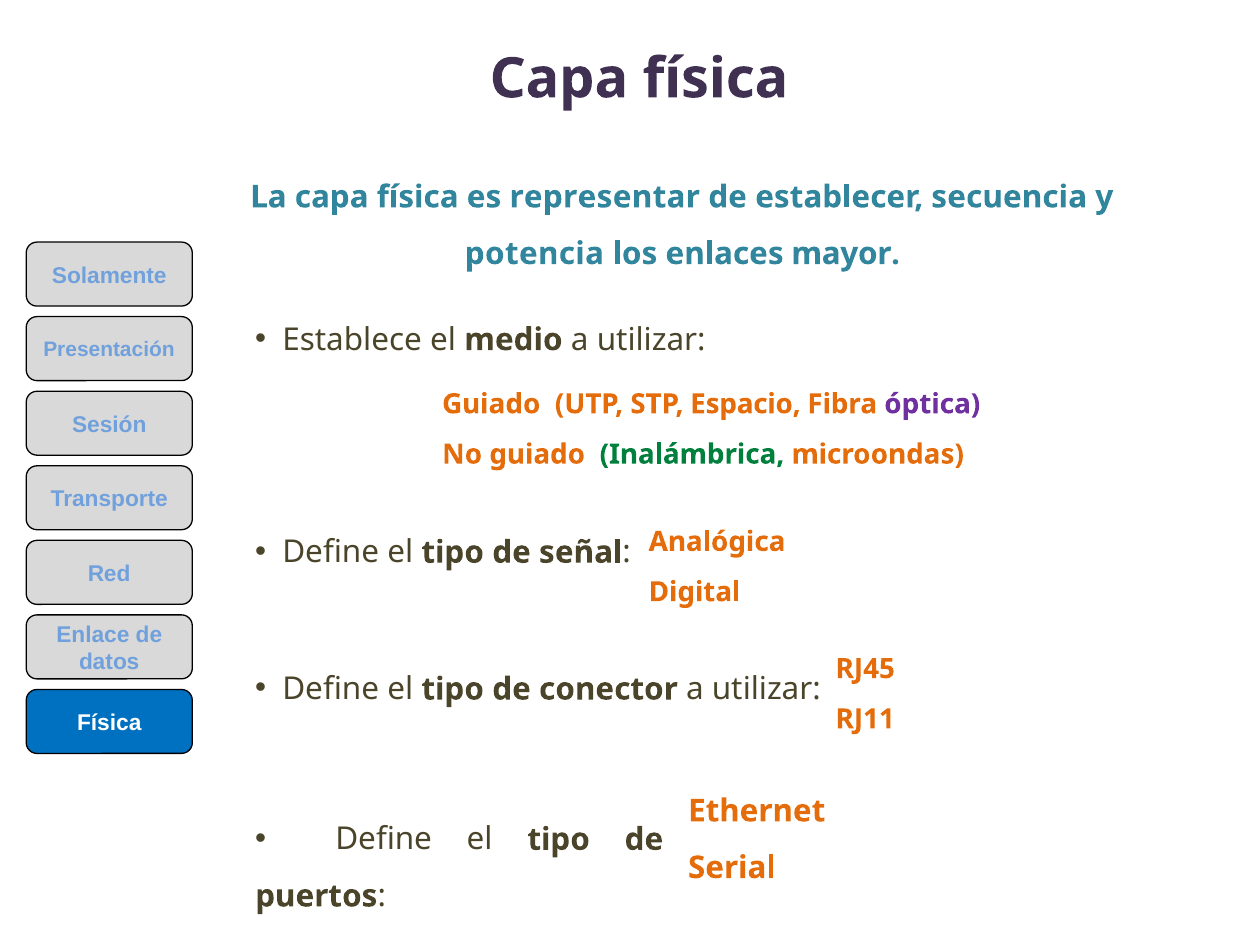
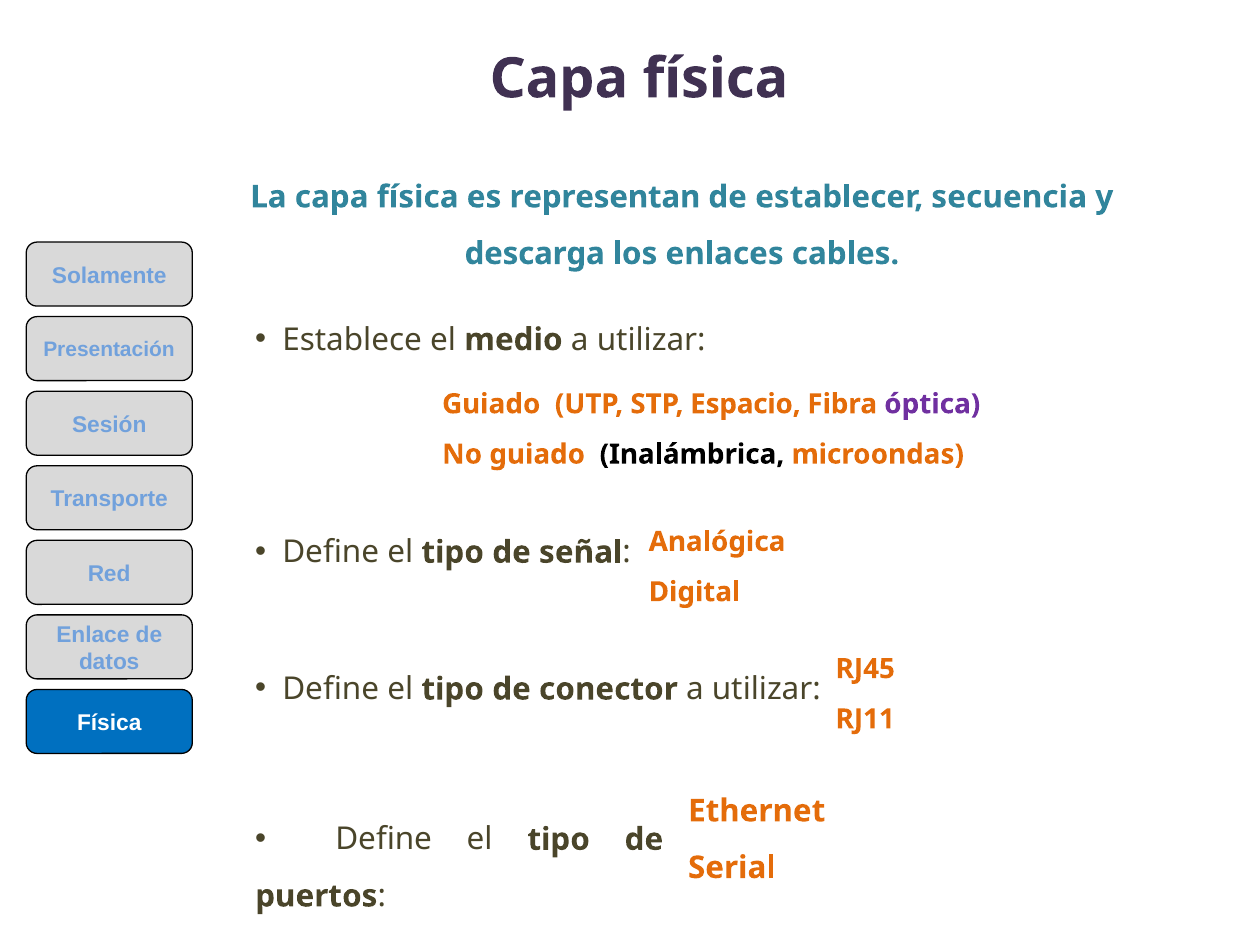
representar: representar -> representan (605, 197)
potencia: potencia -> descarga (535, 254)
mayor: mayor -> cables (846, 254)
Inalámbrica colour: green -> black (692, 454)
